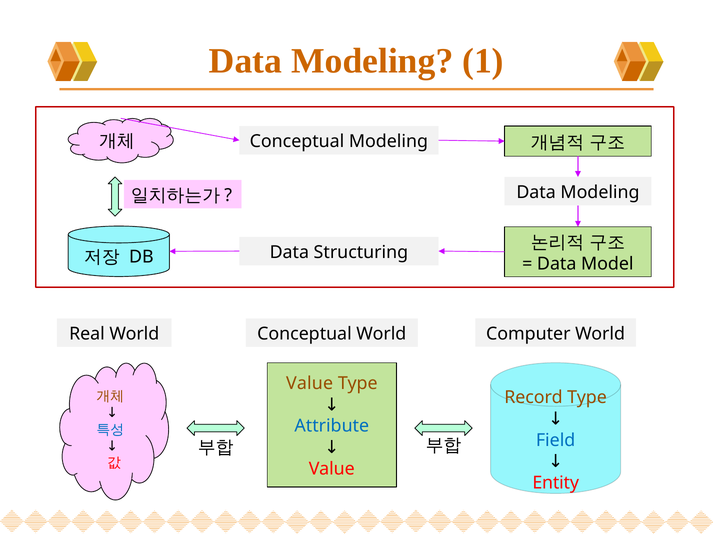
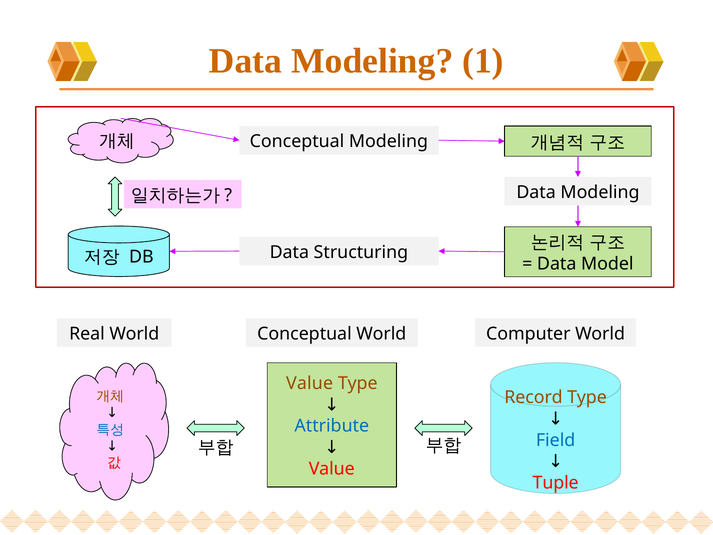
Entity: Entity -> Tuple (556, 483)
